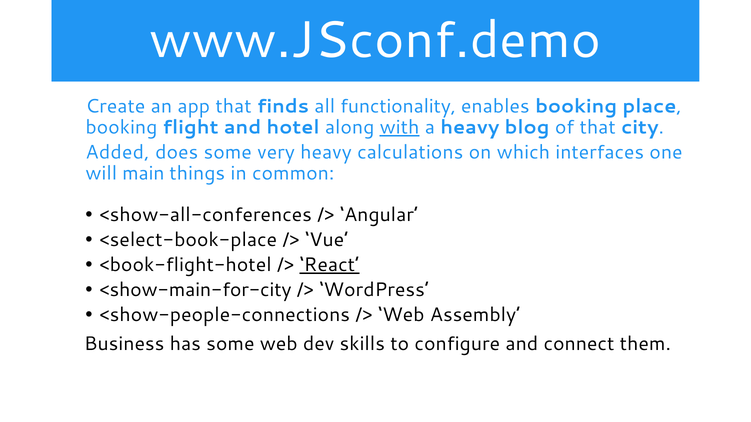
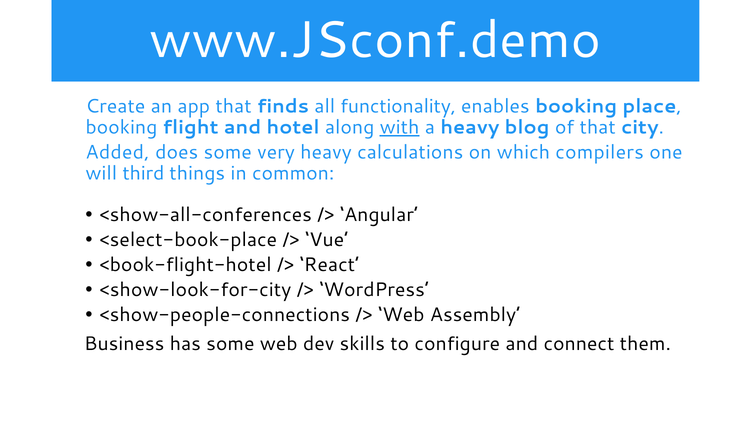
interfaces: interfaces -> compilers (600, 152)
main: main -> third (143, 174)
React underline: present -> none (329, 265)
<show-main-for-city: <show-main-for-city -> <show-look-for-city (195, 290)
